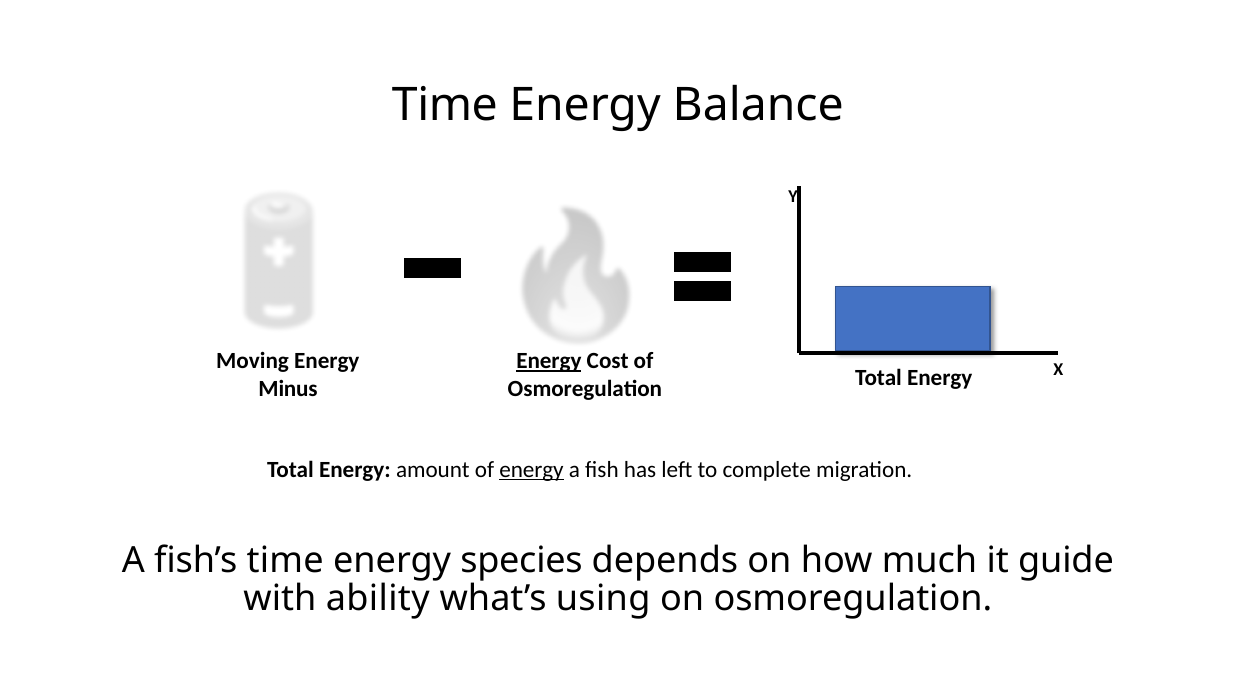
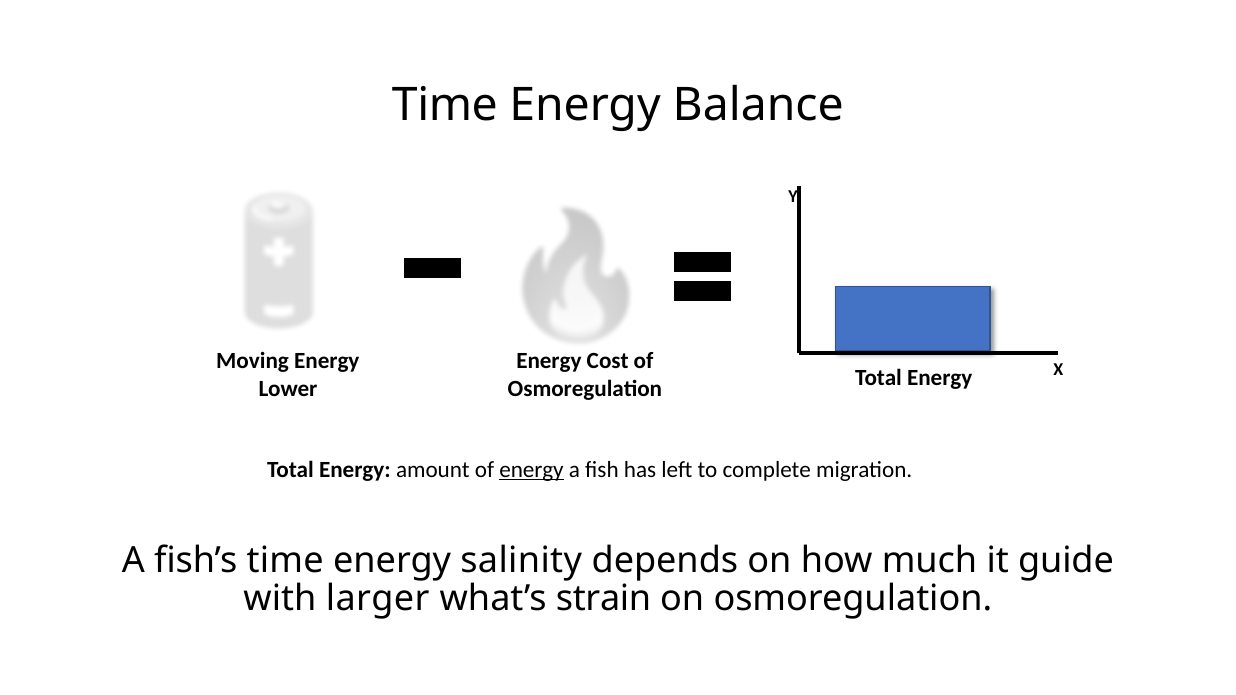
Energy underline: present -> none (549, 361)
Minus: Minus -> Lower (288, 389)
species: species -> salinity (521, 560)
ability: ability -> larger (378, 599)
using: using -> strain (604, 599)
